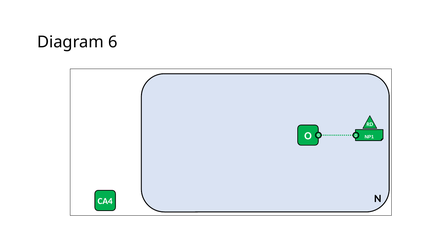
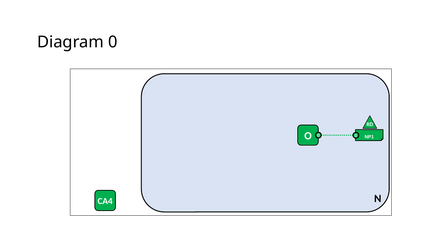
Diagram 6: 6 -> 0 (113, 42)
